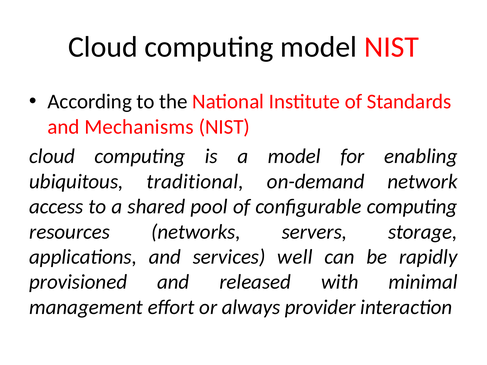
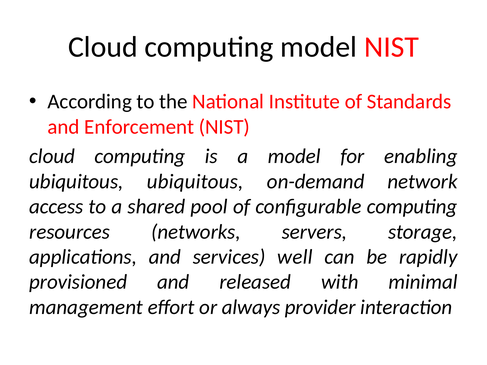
Mechanisms: Mechanisms -> Enforcement (139, 127)
ubiquitous traditional: traditional -> ubiquitous (195, 182)
